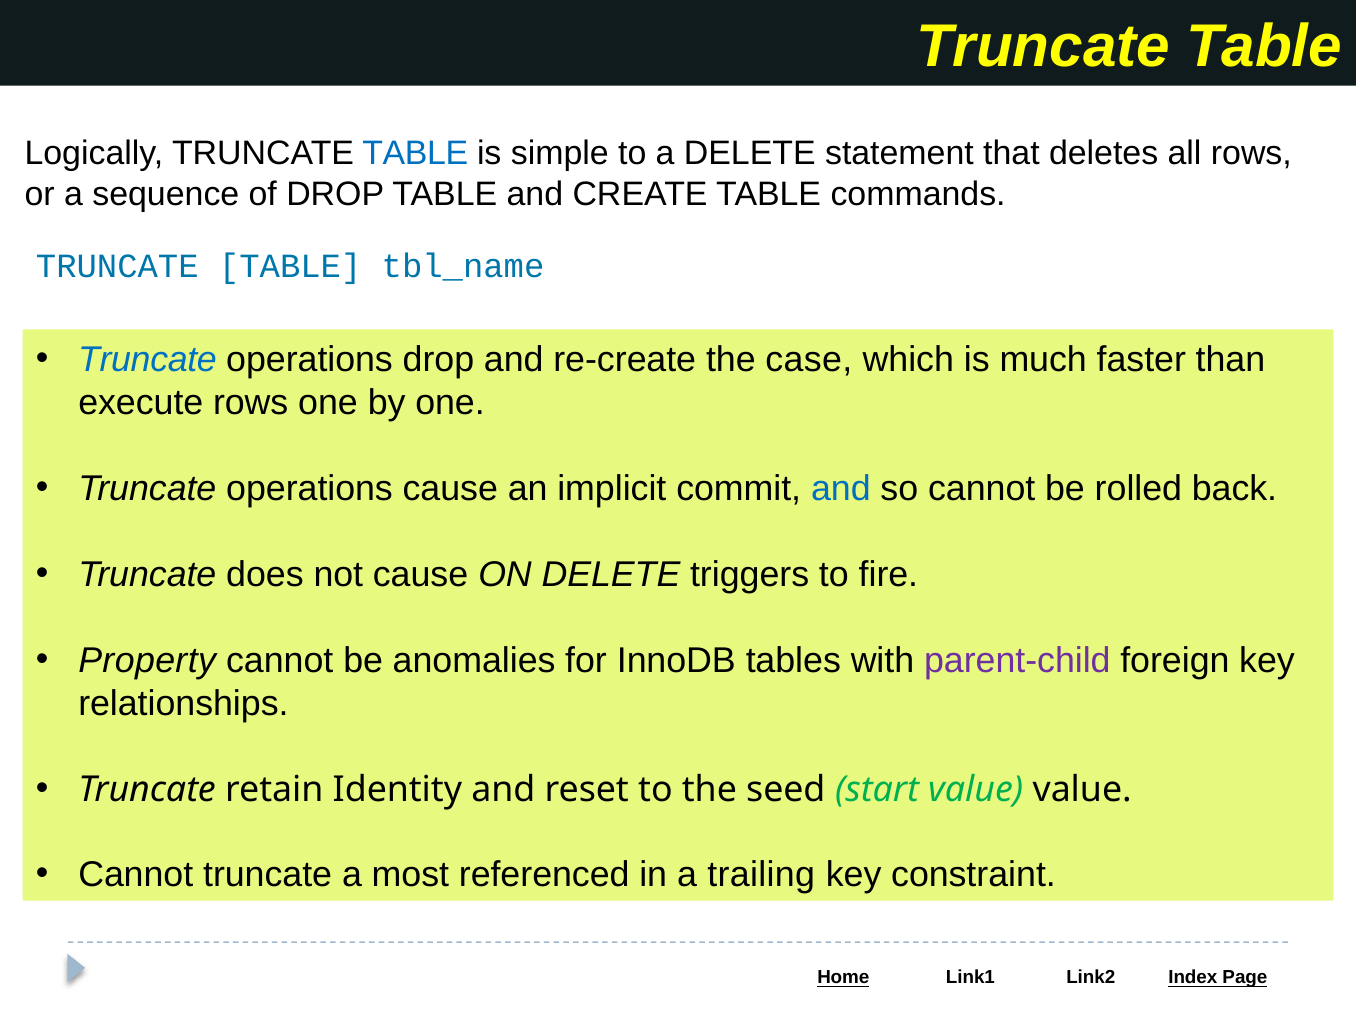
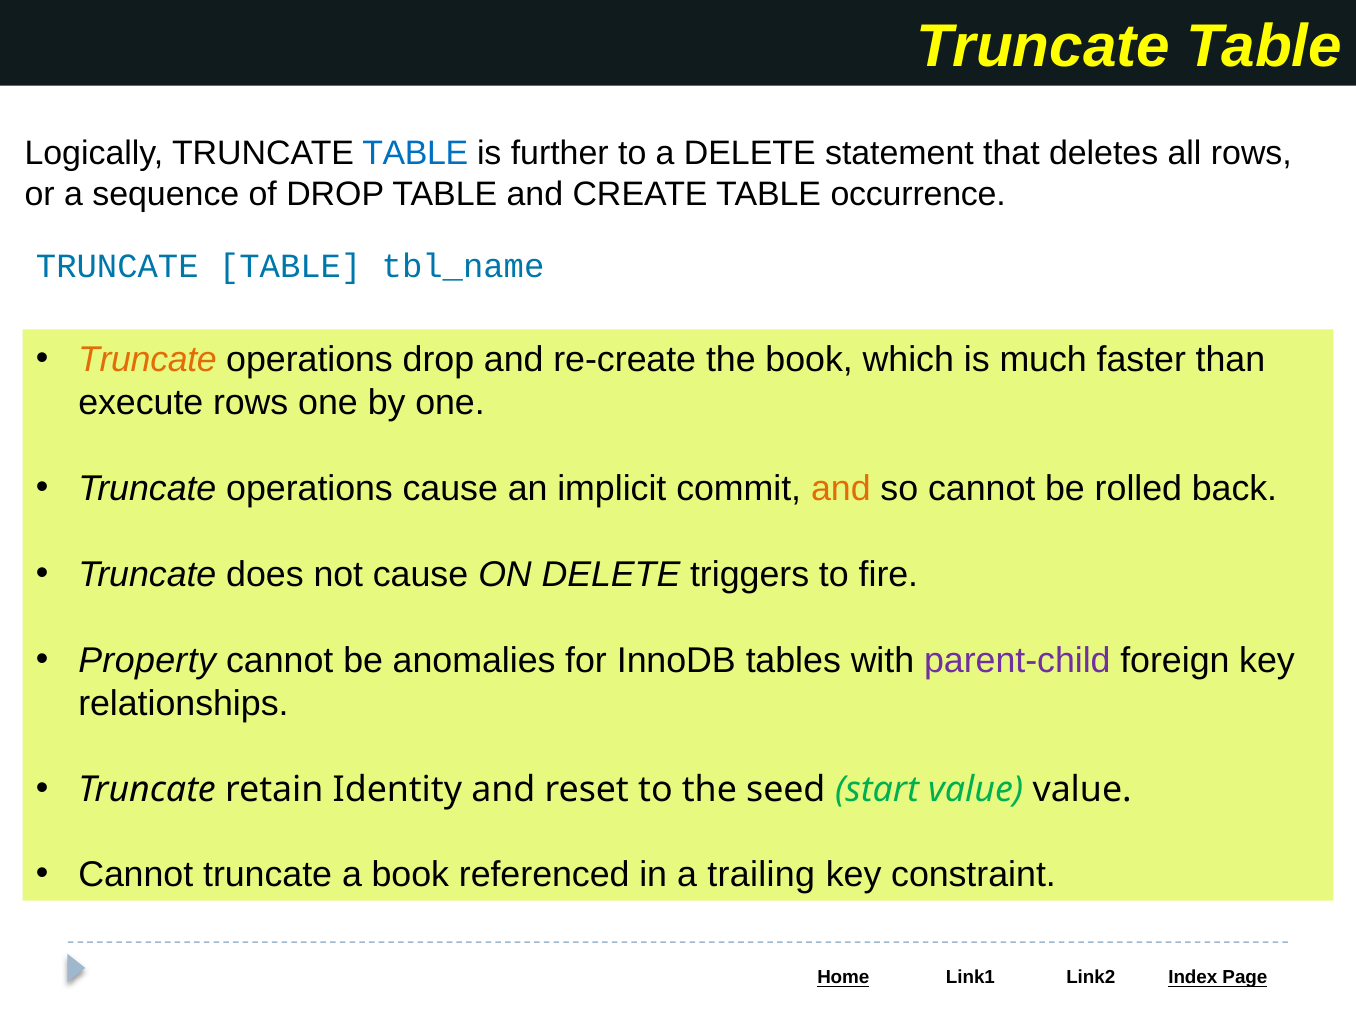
simple: simple -> further (560, 154)
commands: commands -> occurrence (918, 194)
Truncate colour: blue -> orange (147, 360)
the case: case -> book (809, 360)
and colour: blue -> orange (841, 489)
a most: most -> book (410, 875)
